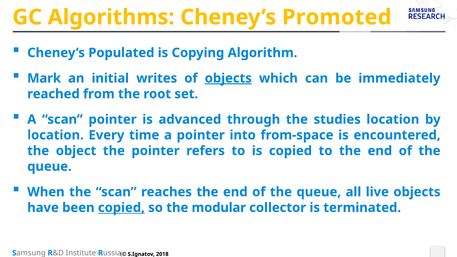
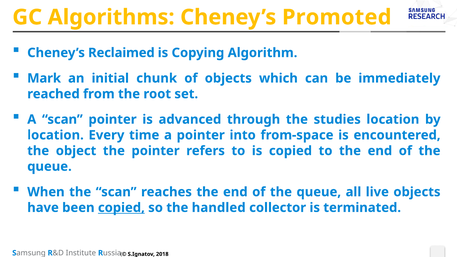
Populated: Populated -> Reclaimed (121, 53)
writes: writes -> chunk (157, 78)
objects underline: present -> none (228, 78)
modular: modular -> handled (219, 208)
